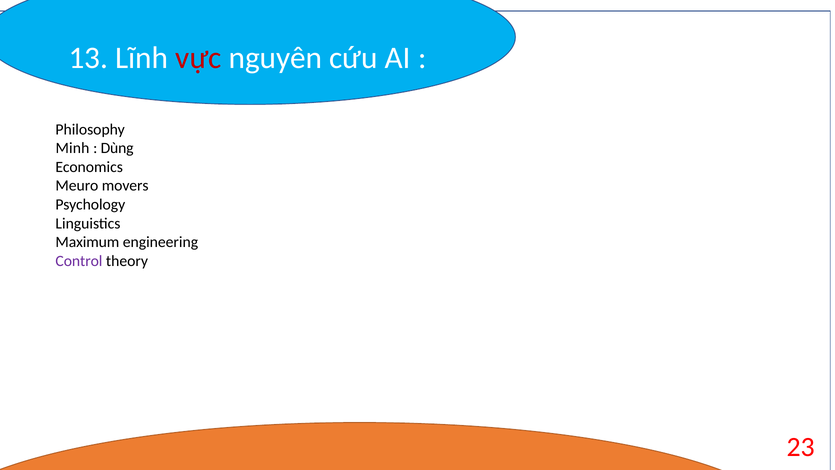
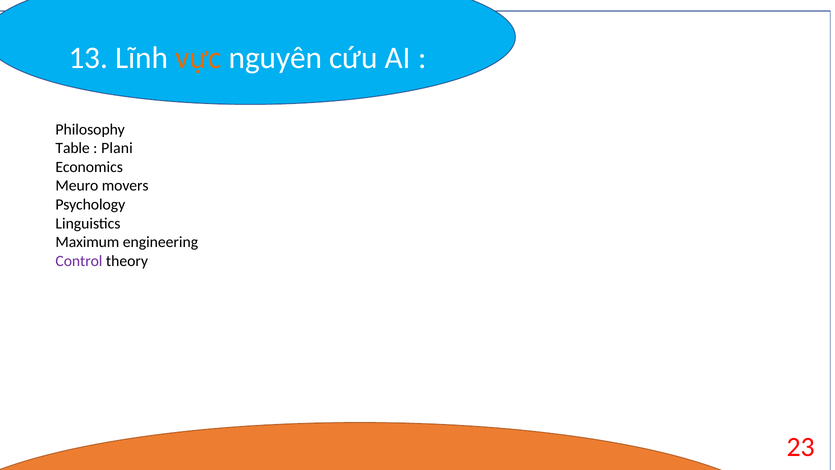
vực colour: red -> orange (199, 58)
Minh: Minh -> Table (73, 148)
Dùng: Dùng -> Plani (117, 148)
